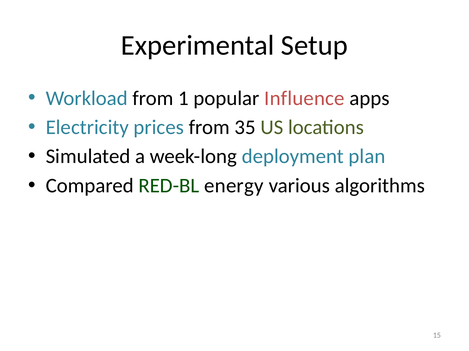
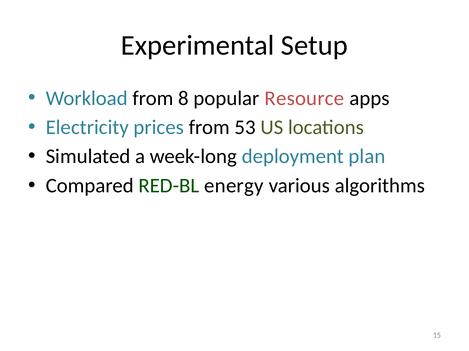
1: 1 -> 8 (184, 98)
Influence: Influence -> Resource (304, 98)
35: 35 -> 53 (245, 128)
